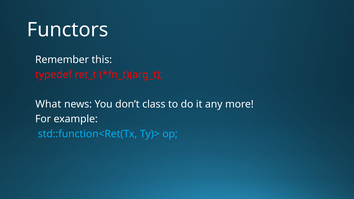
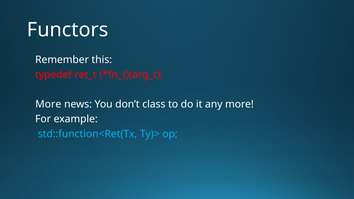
What: What -> More (48, 104)
